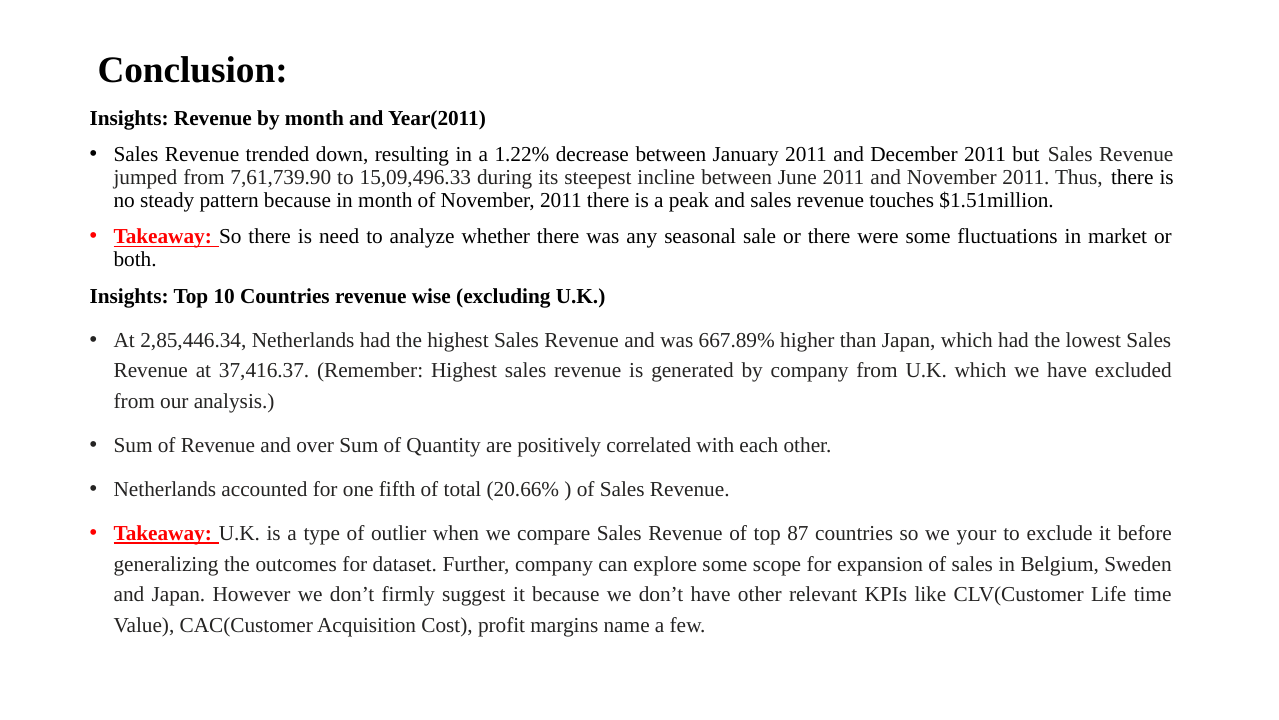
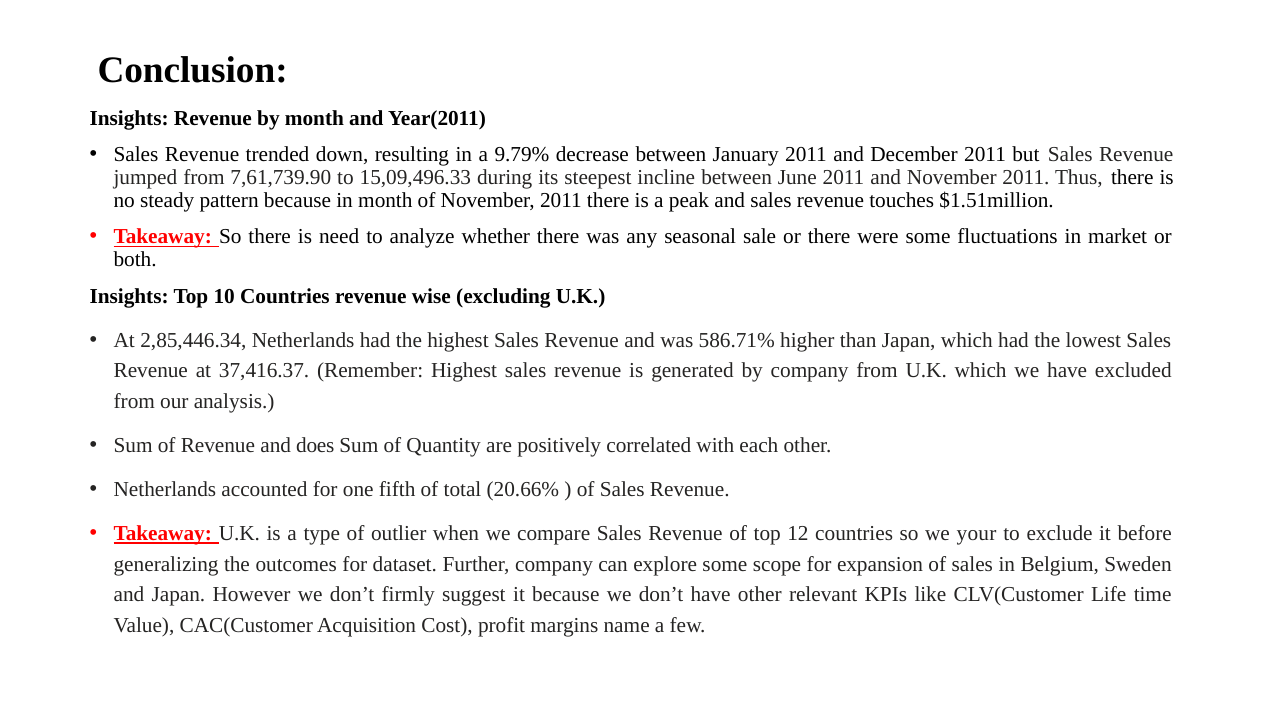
1.22%: 1.22% -> 9.79% (522, 154)
667.89%: 667.89% -> 586.71% (737, 340)
over: over -> does (315, 445)
87: 87 -> 12 (798, 533)
